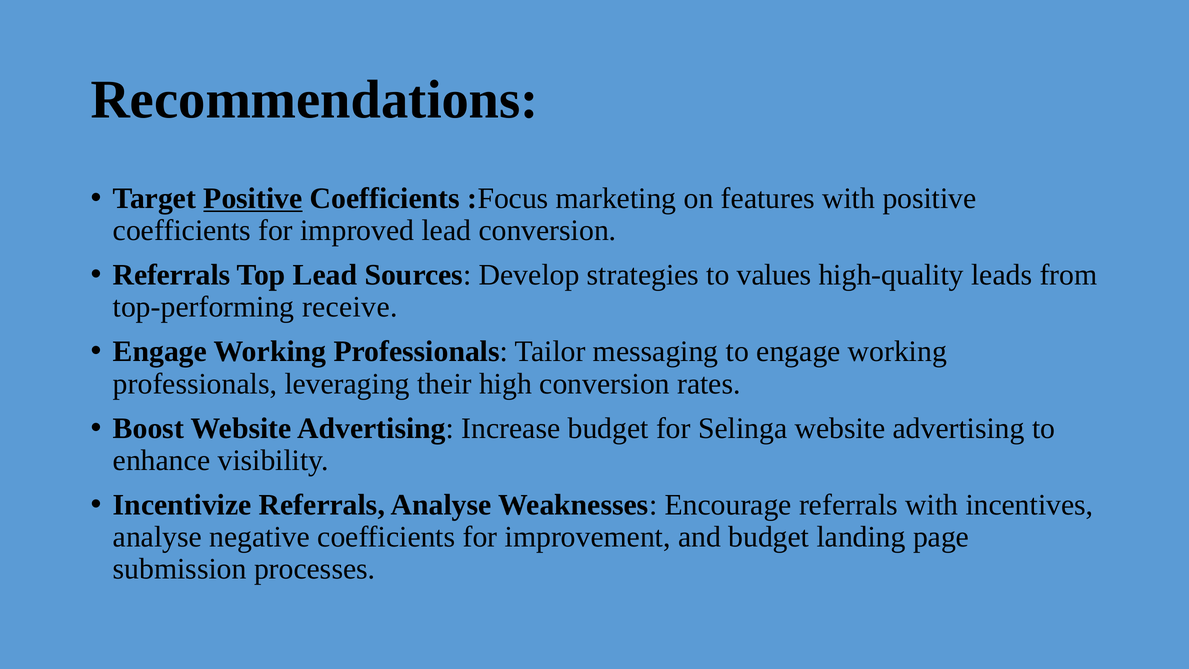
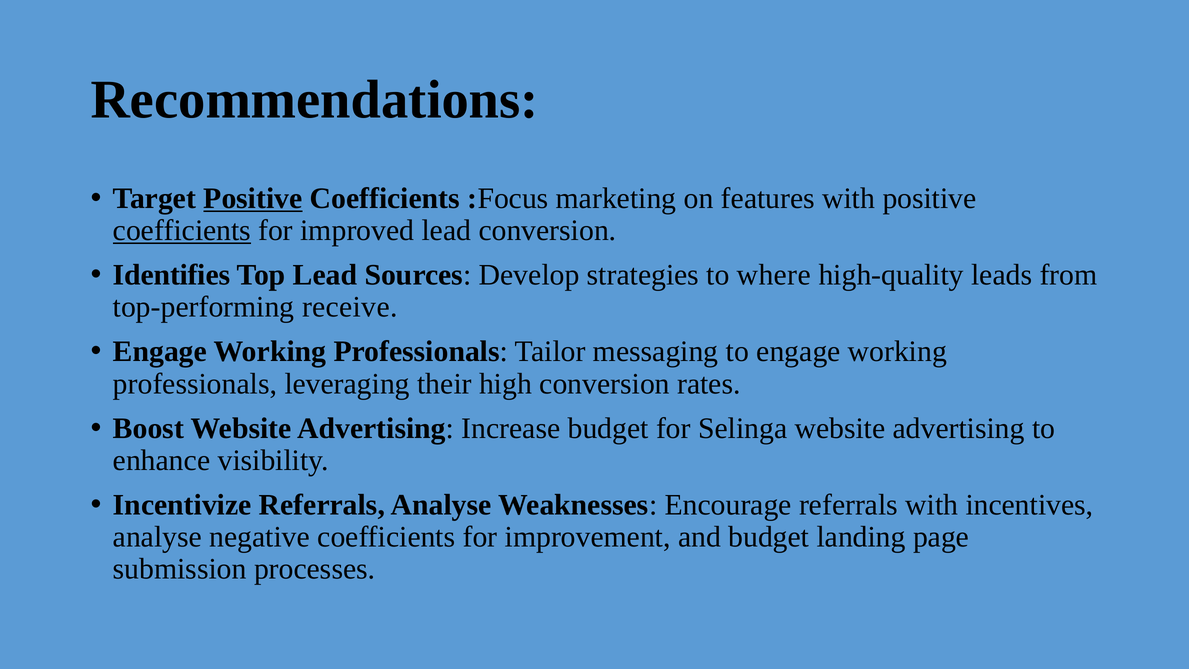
coefficients underline: none -> present (182, 230)
Referrals: Referrals -> Identifies (172, 275)
values: values -> where (774, 275)
